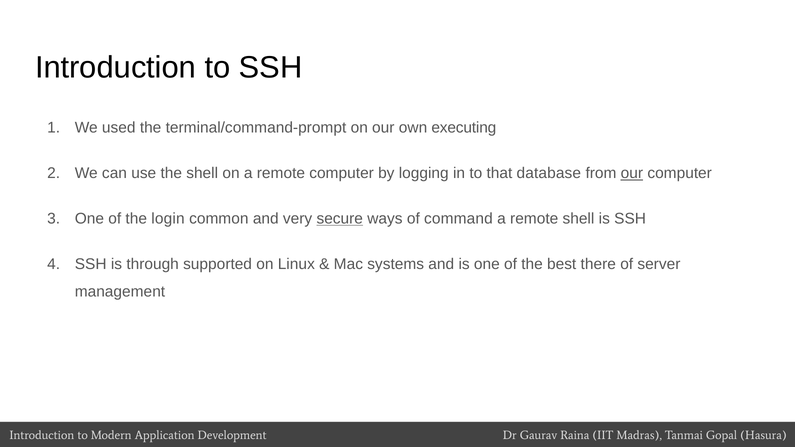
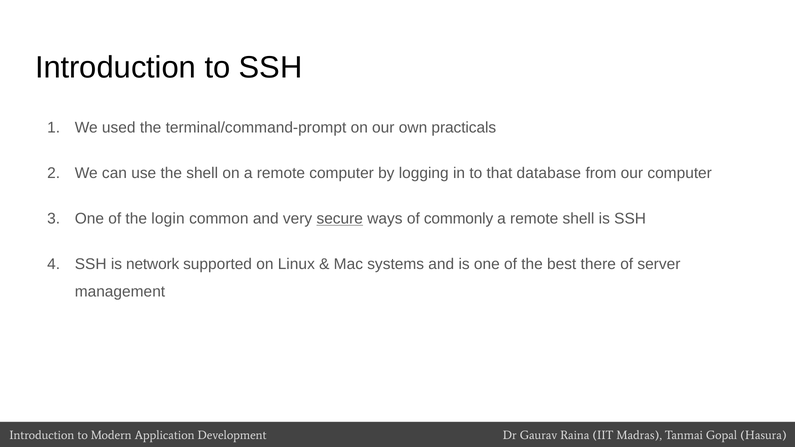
executing: executing -> practicals (464, 128)
our underline: present -> none (632, 173)
command: command -> commonly (459, 219)
through: through -> network (153, 264)
